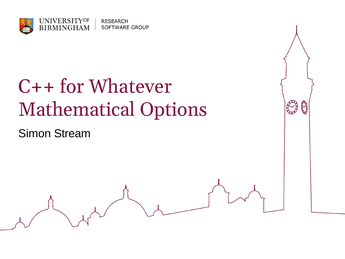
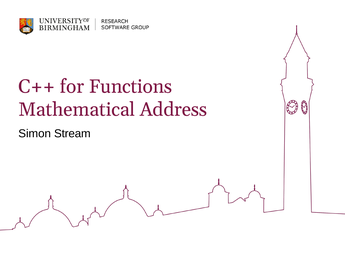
Whatever: Whatever -> Functions (131, 86)
Options: Options -> Address (174, 109)
